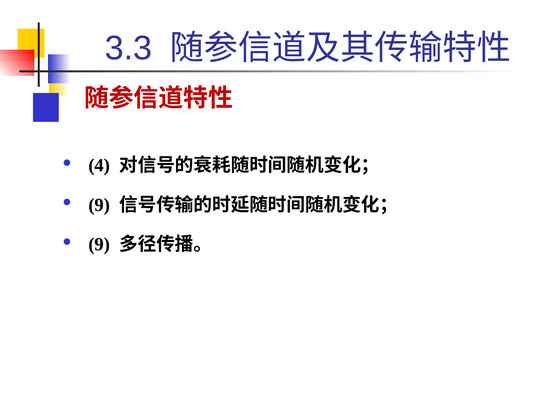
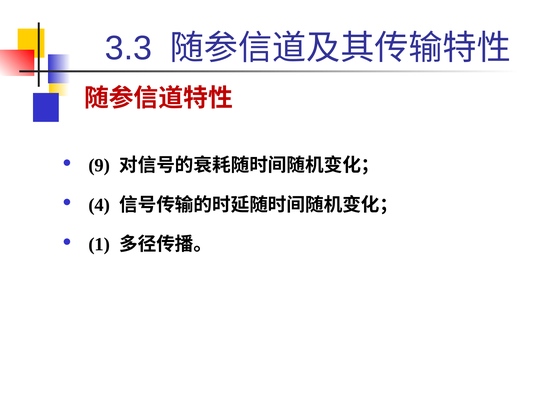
4: 4 -> 9 (99, 165)
9: 9 -> 4 (99, 205)
9: 9 -> 1 (99, 244)
